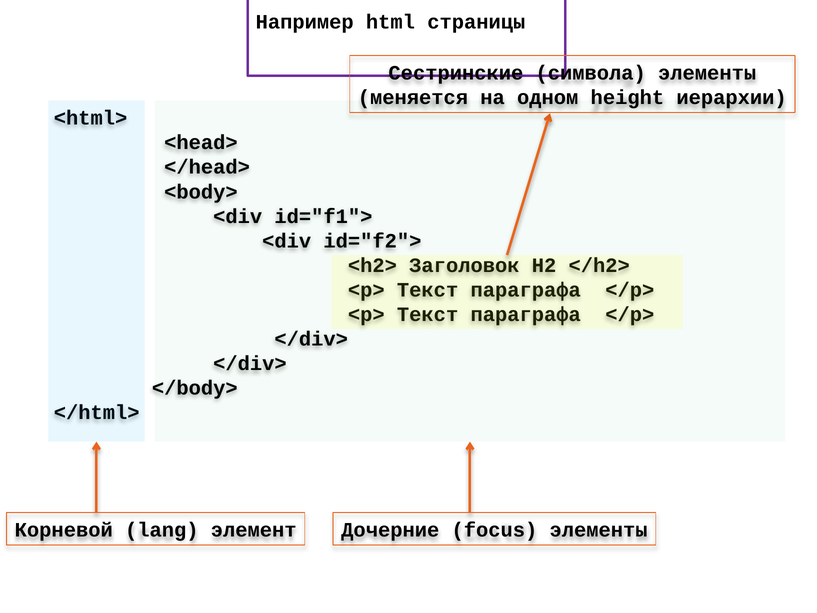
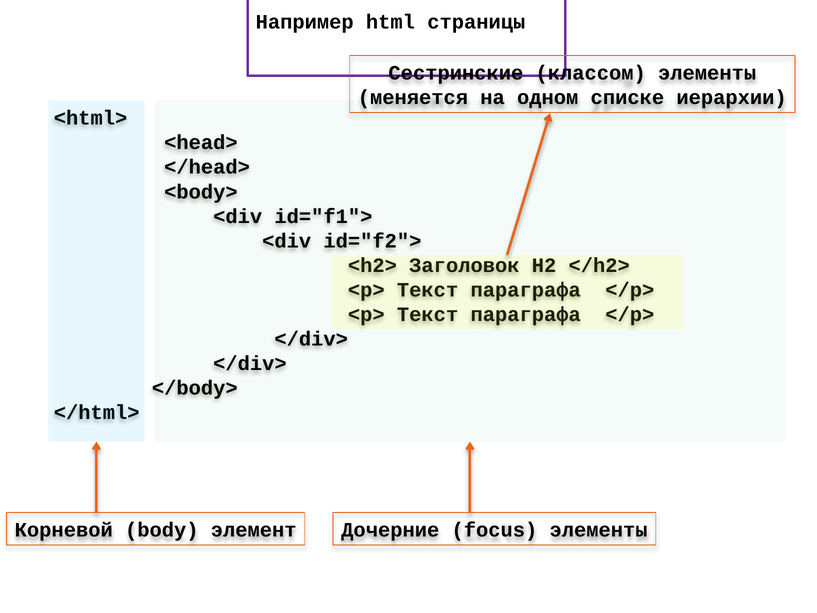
символа: символа -> классом (591, 73)
height: height -> списке (627, 98)
lang: lang -> body (162, 530)
